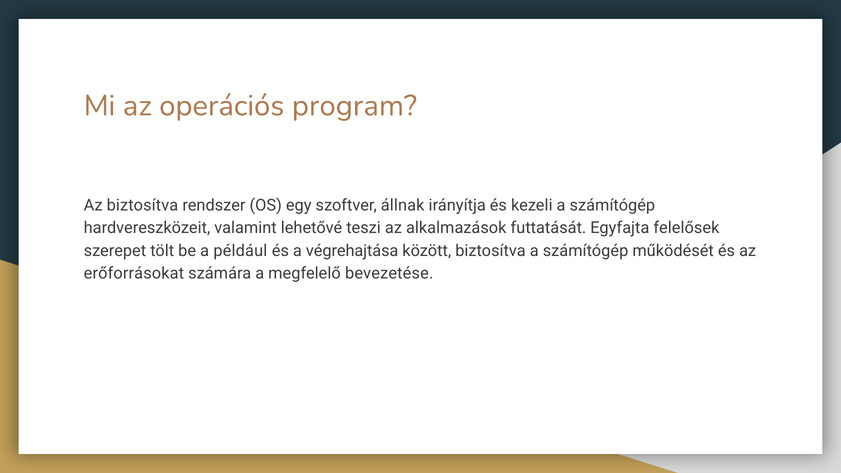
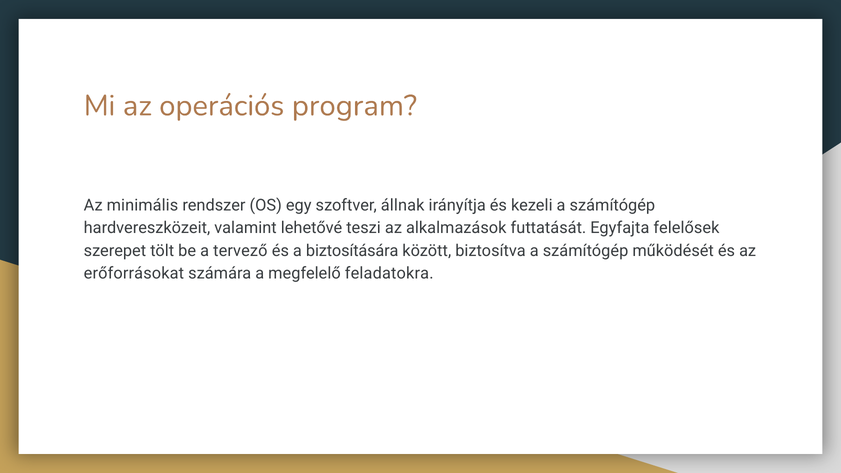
Az biztosítva: biztosítva -> minimális (142, 205)
például: például -> tervező (240, 251)
végrehajtása: végrehajtása -> biztosítására (352, 251)
bevezetése: bevezetése -> feladatokra (389, 273)
